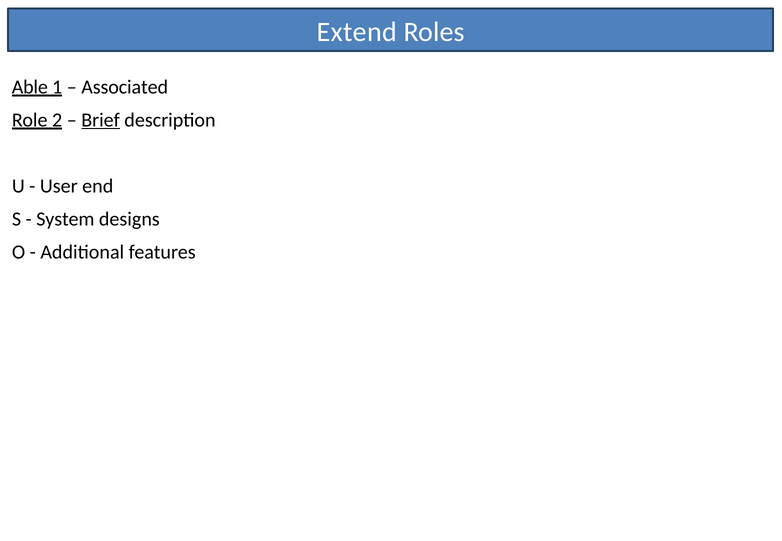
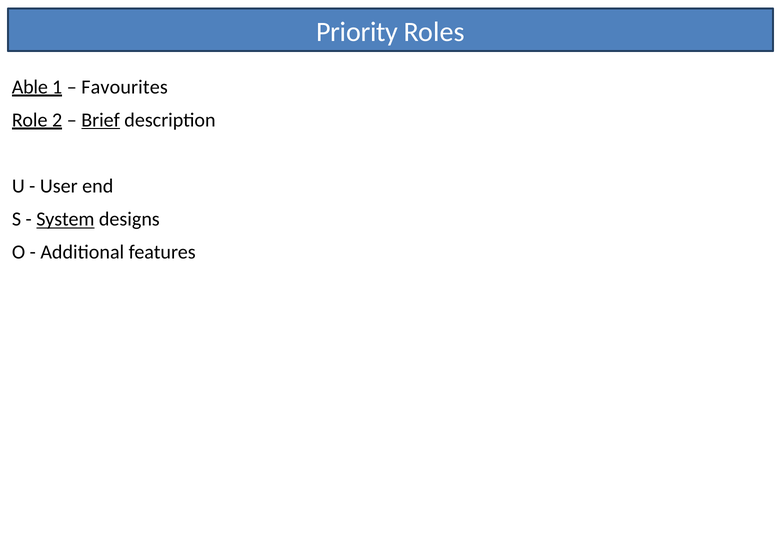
Extend: Extend -> Priority (357, 32)
Associated: Associated -> Favourites (125, 87)
System underline: none -> present (65, 219)
